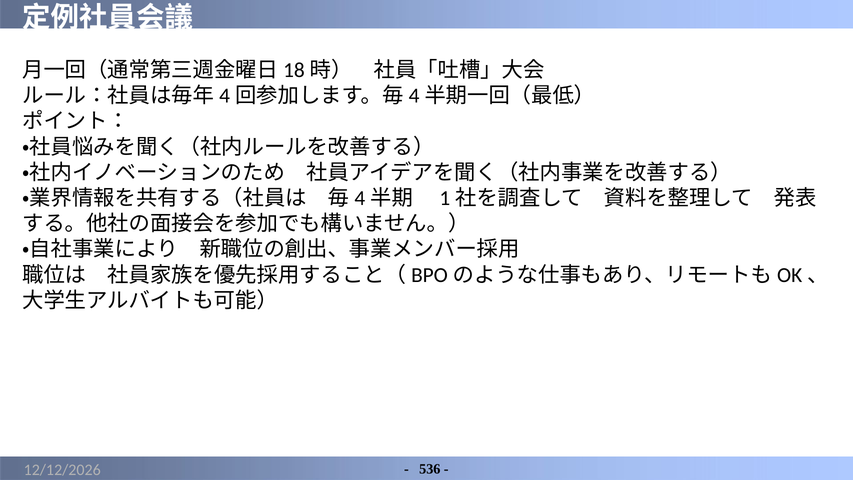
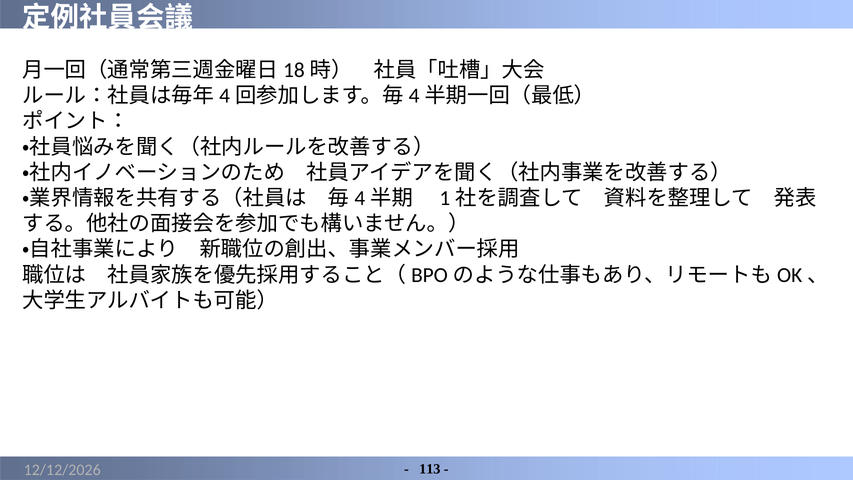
536: 536 -> 113 (430, 469)
